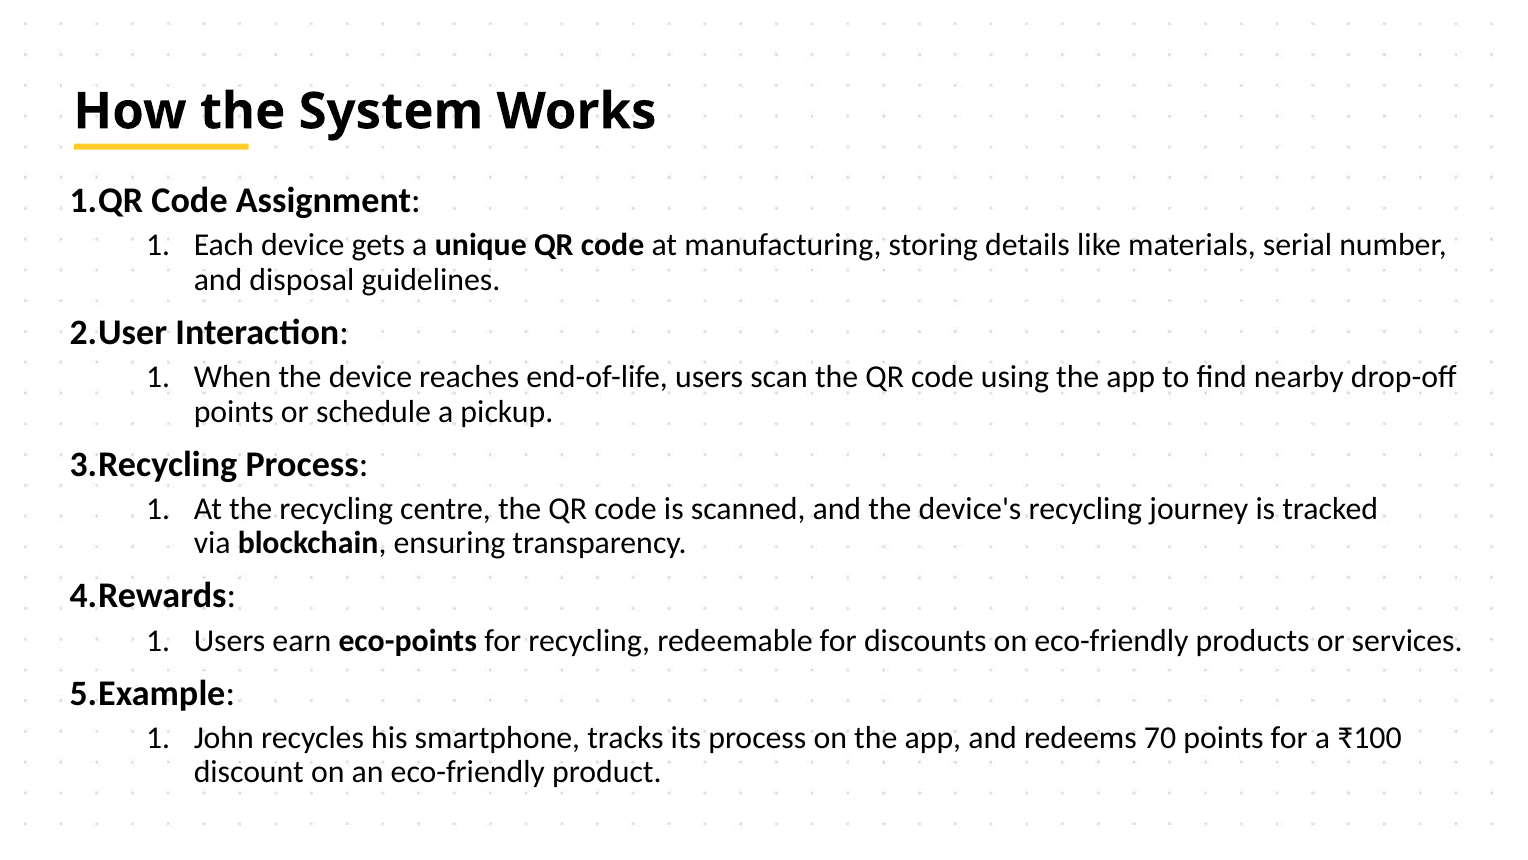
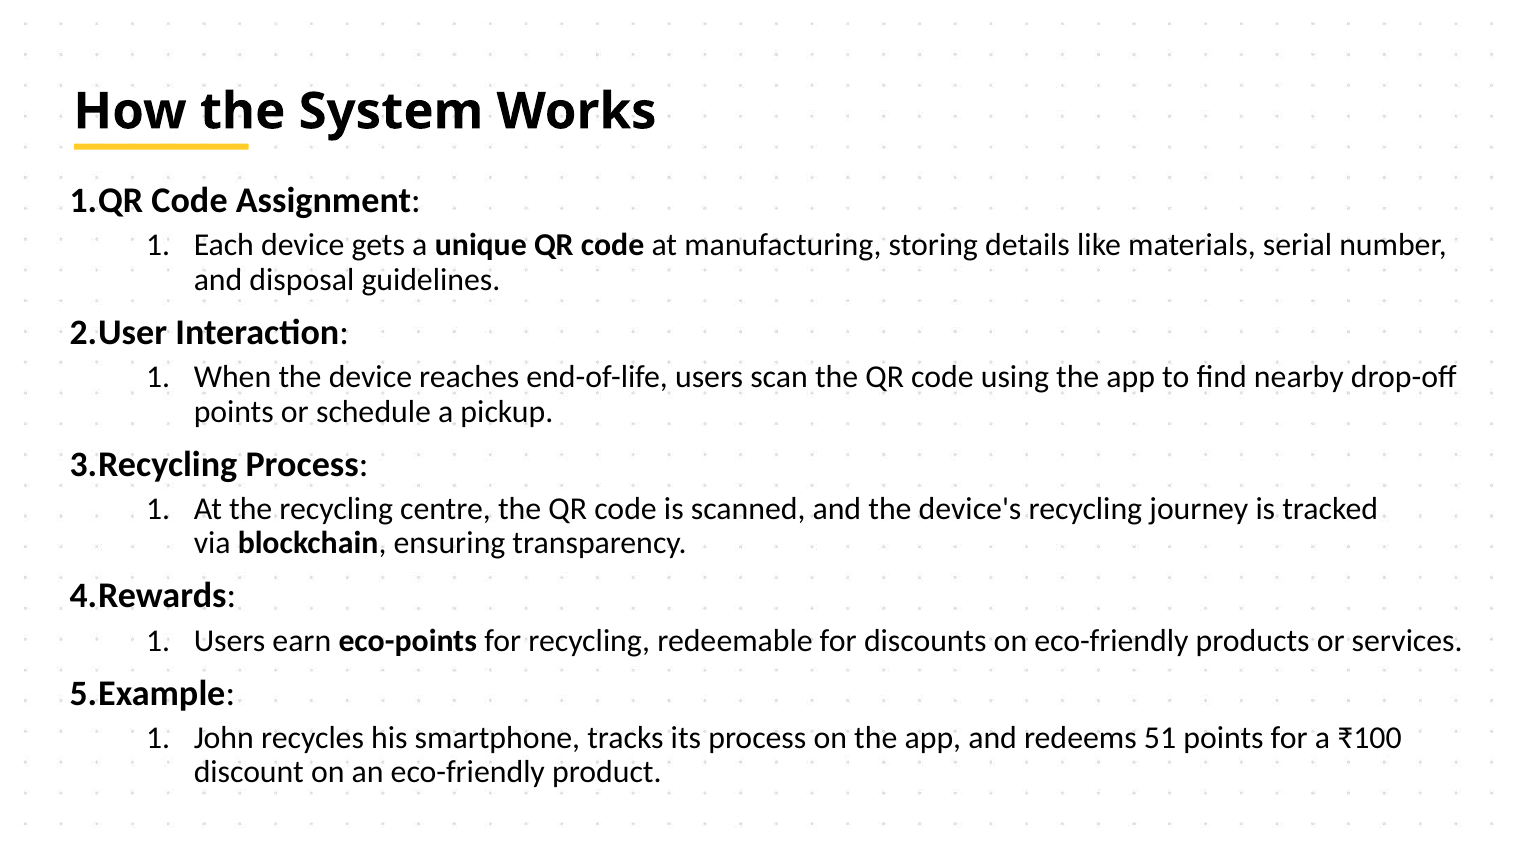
70: 70 -> 51 (1160, 738)
